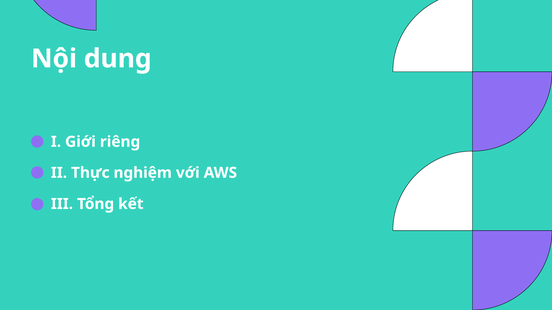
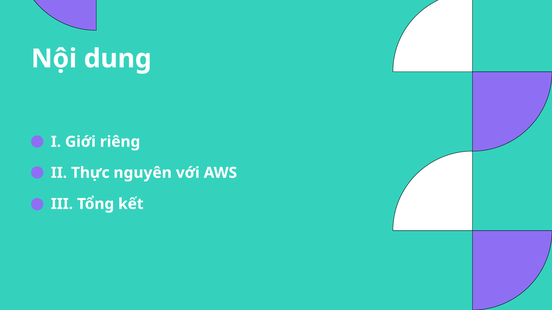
nghiệm: nghiệm -> nguyên (143, 173)
